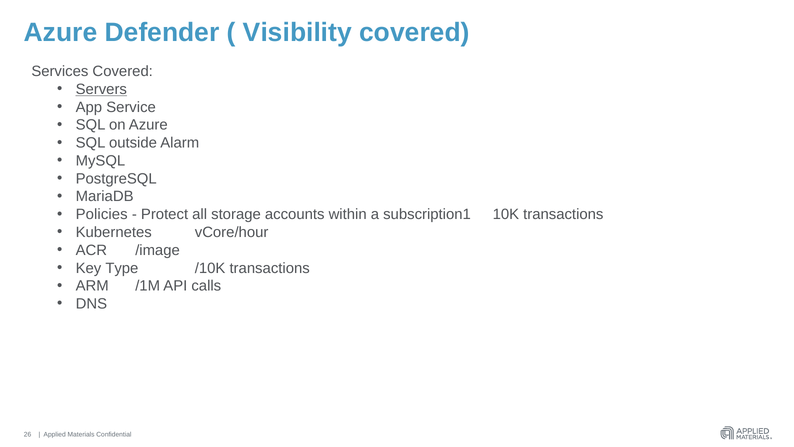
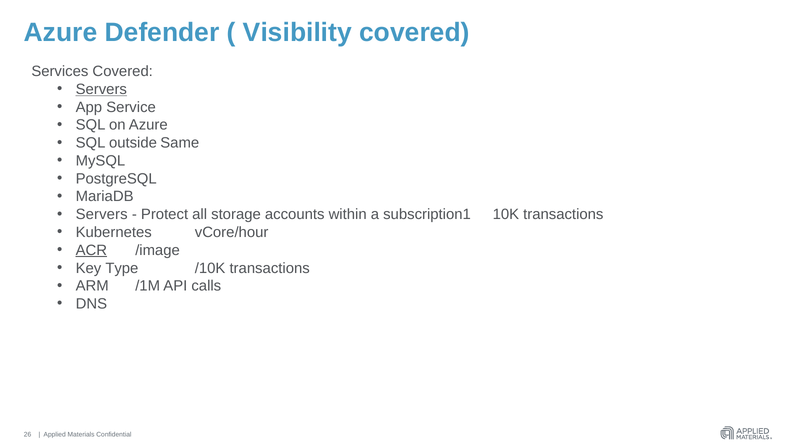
Alarm: Alarm -> Same (180, 143)
Policies: Policies -> Servers (102, 214)
ACR underline: none -> present (91, 250)
